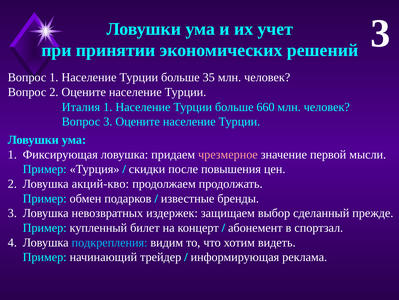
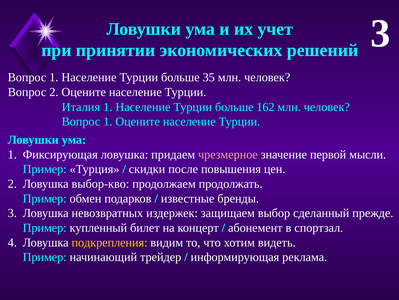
660: 660 -> 162 (266, 107)
3: 3 -> 1 (108, 121)
акций-кво: акций-кво -> выбор-кво (100, 183)
подкрепления colour: light blue -> yellow (110, 242)
